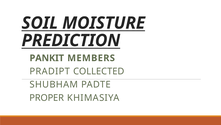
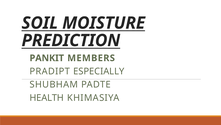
COLLECTED: COLLECTED -> ESPECIALLY (99, 71)
PROPER: PROPER -> HEALTH (47, 97)
